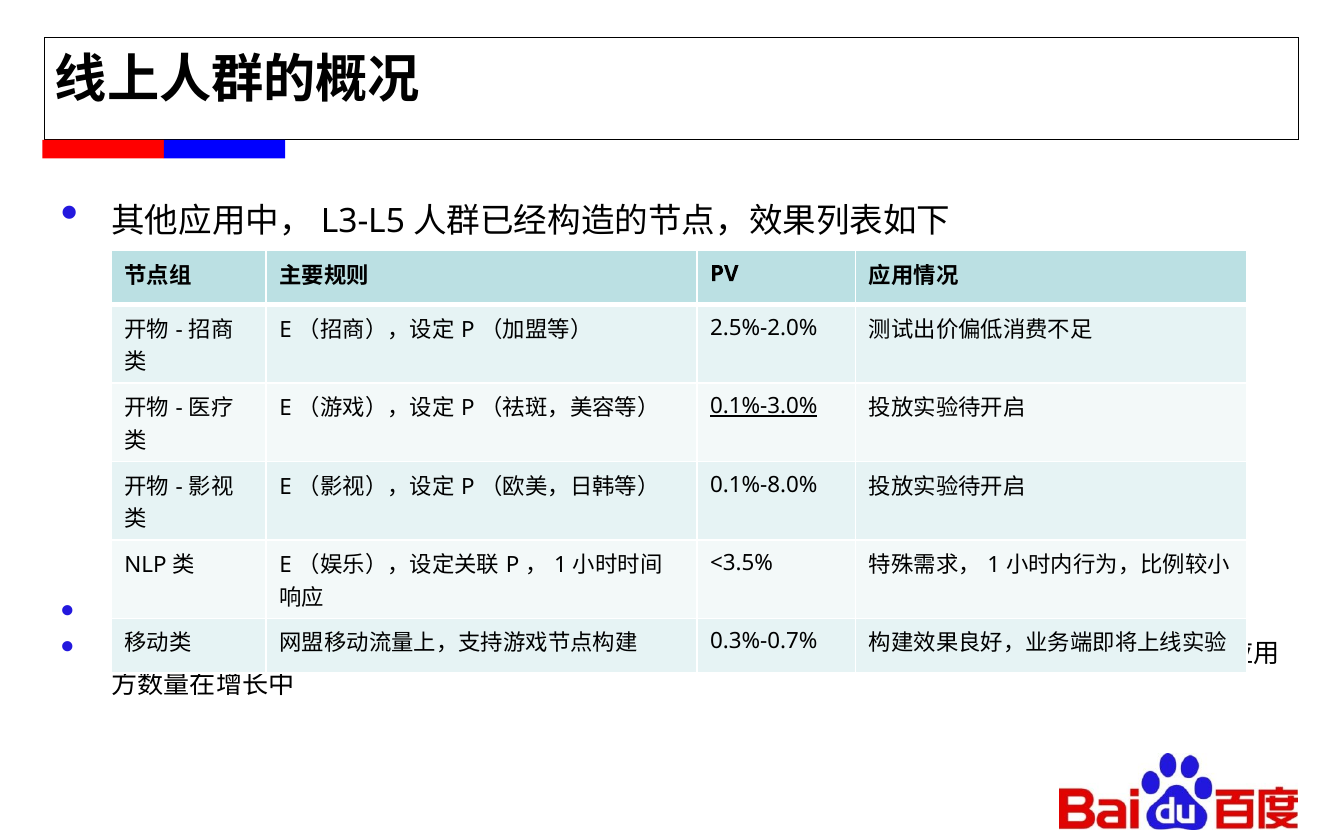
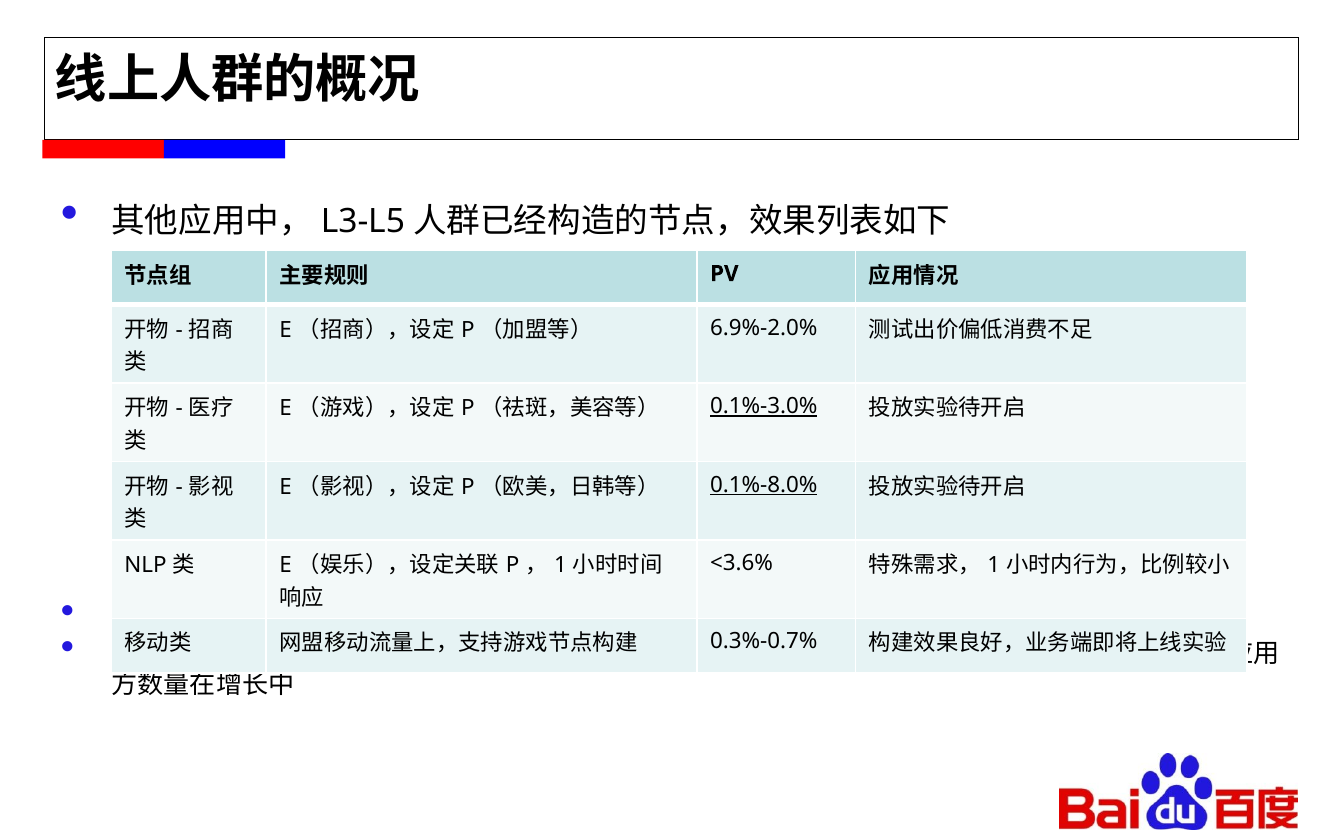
2.5%-2.0%: 2.5%-2.0% -> 6.9%-2.0% (764, 328)
0.1%-8.0% underline: none -> present (764, 485)
<3.5%: <3.5% -> <3.6% (742, 563)
